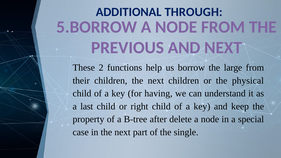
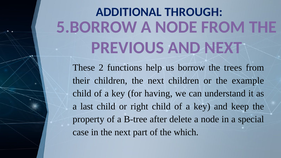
large: large -> trees (233, 68)
physical: physical -> example (248, 81)
single: single -> which (186, 132)
